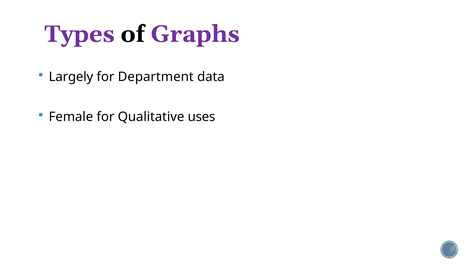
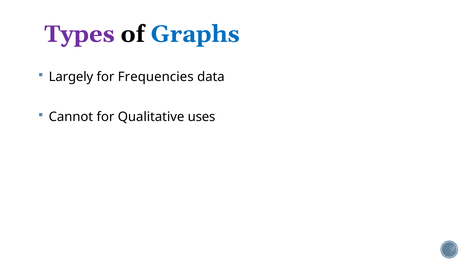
Graphs colour: purple -> blue (195, 34)
Department: Department -> Frequencies (156, 77)
Female: Female -> Cannot (71, 117)
